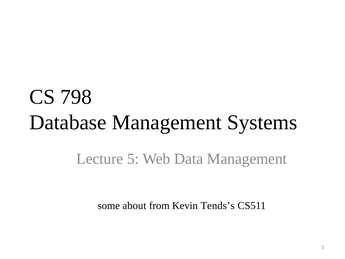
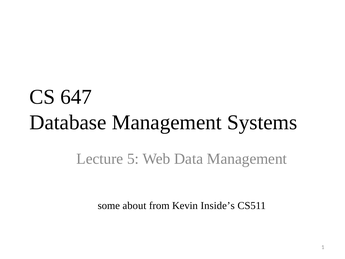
798: 798 -> 647 (76, 97)
Tends’s: Tends’s -> Inside’s (218, 205)
